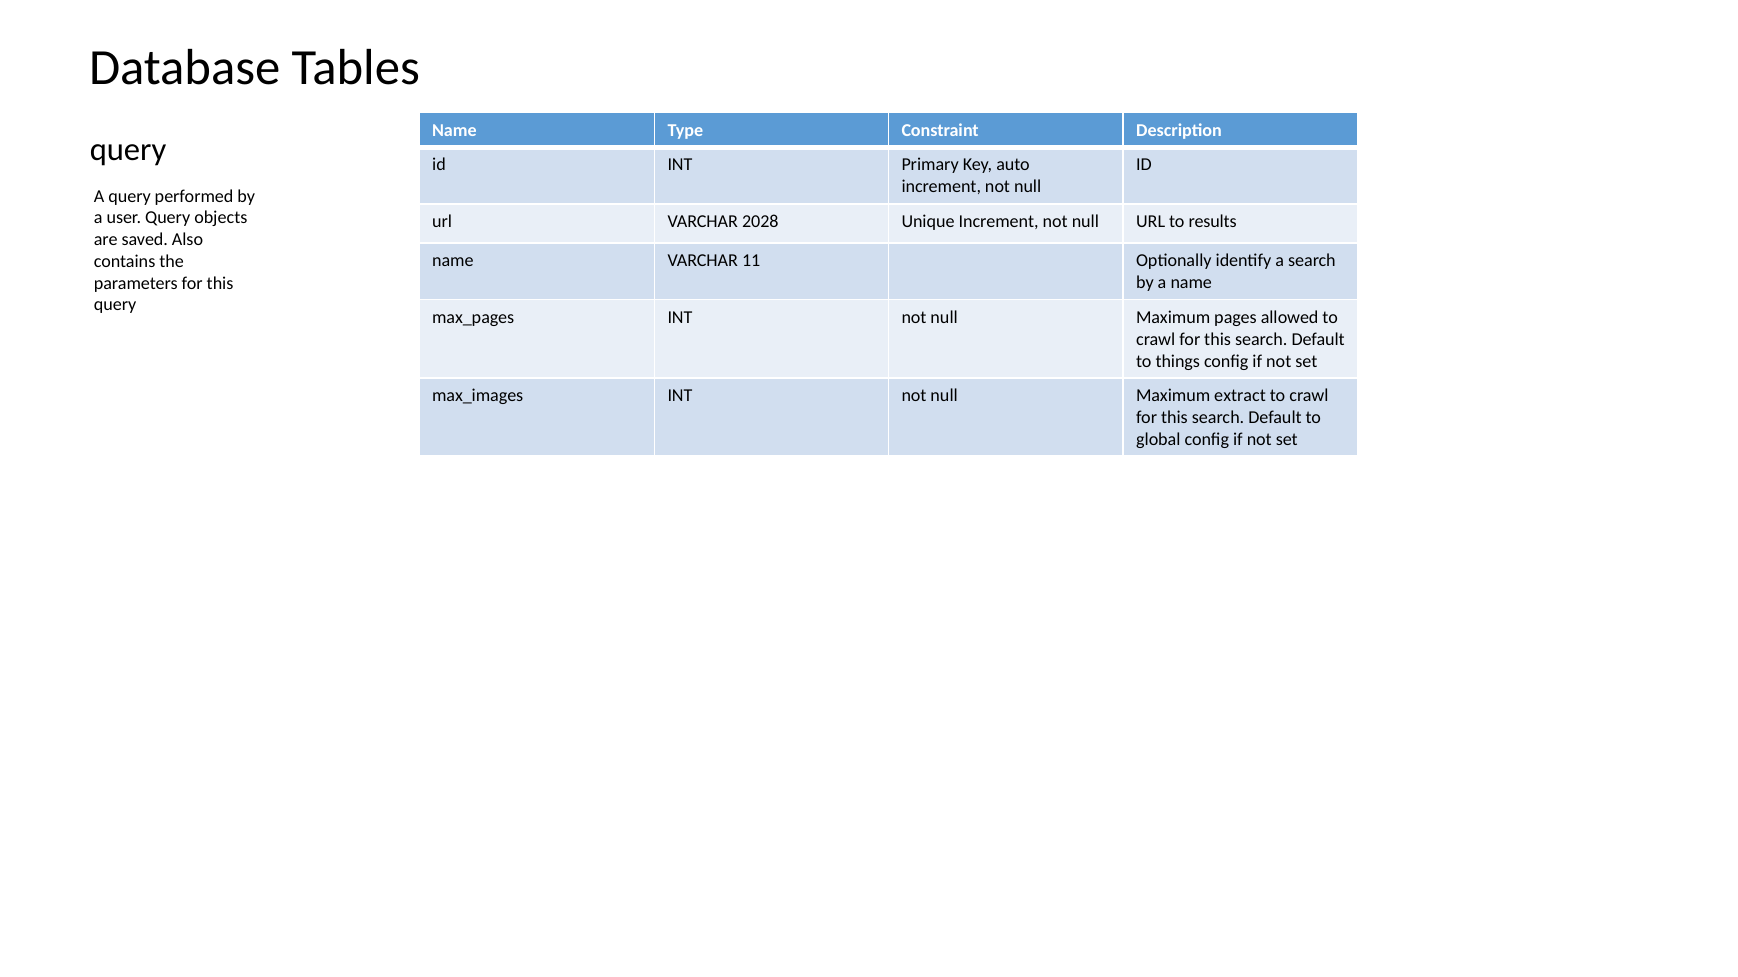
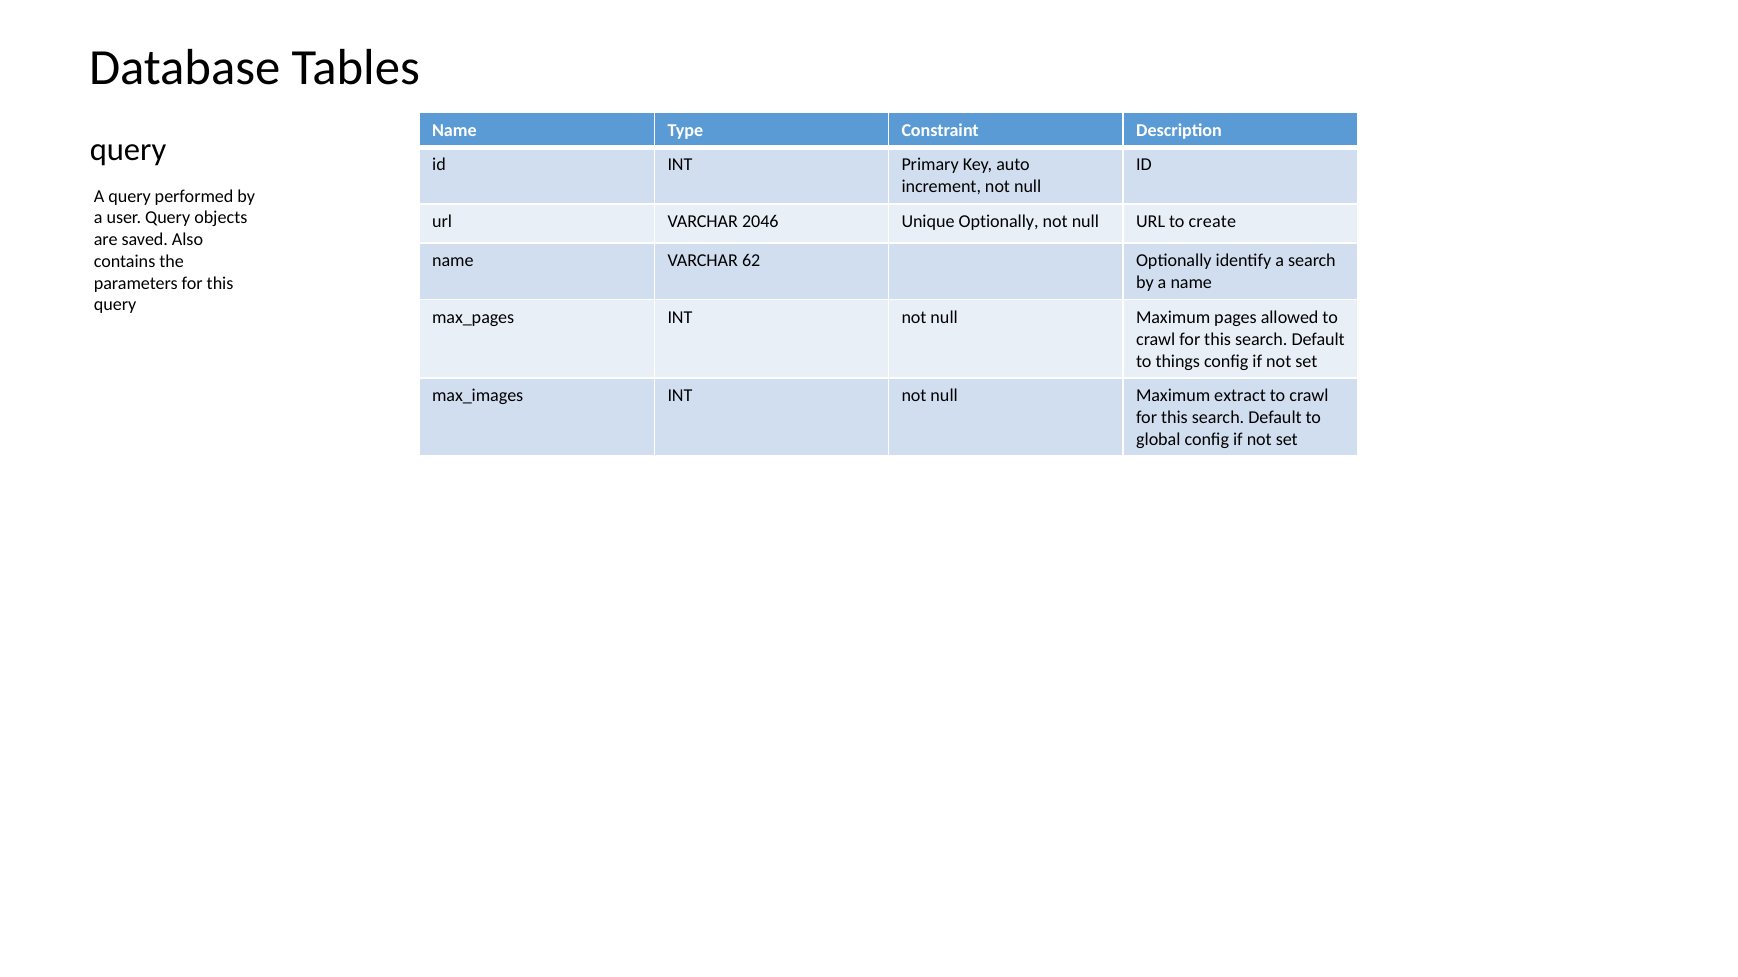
2028: 2028 -> 2046 (760, 222)
Unique Increment: Increment -> Optionally (999, 222)
results: results -> create (1212, 222)
11: 11 -> 62 (751, 261)
